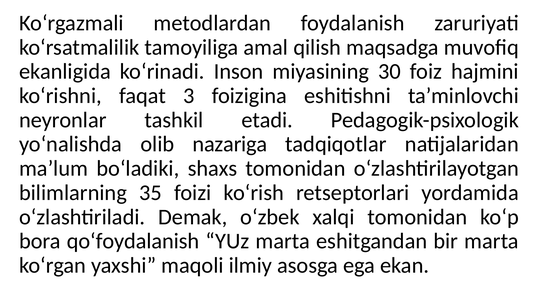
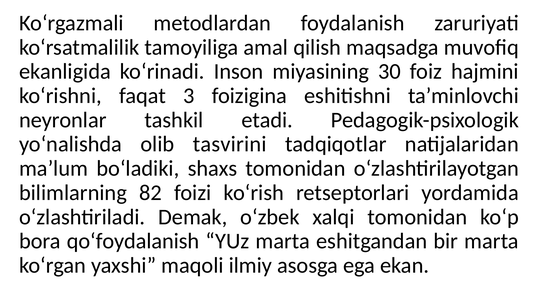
nazariga: nazariga -> tasvirini (230, 144)
35: 35 -> 82 (151, 192)
